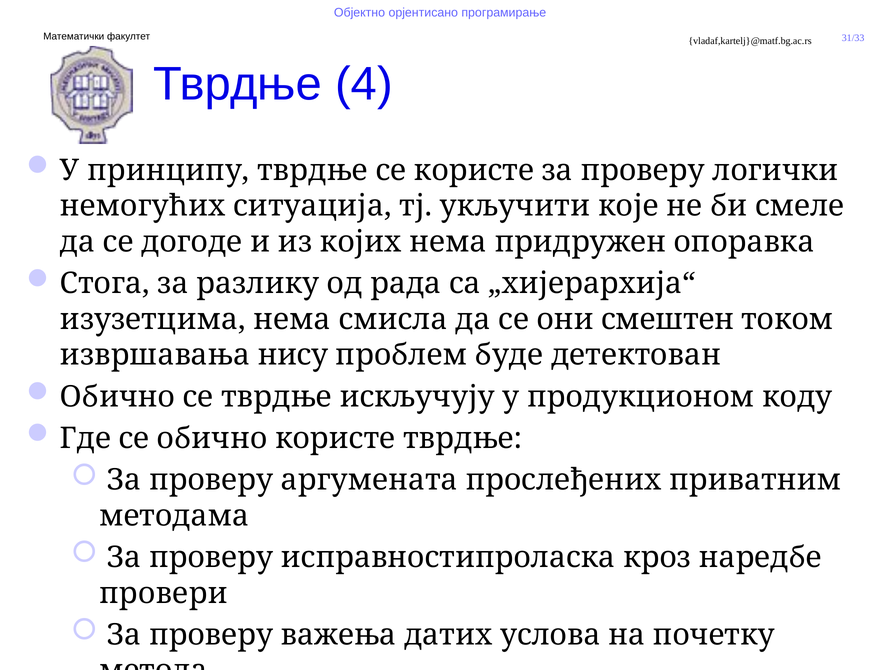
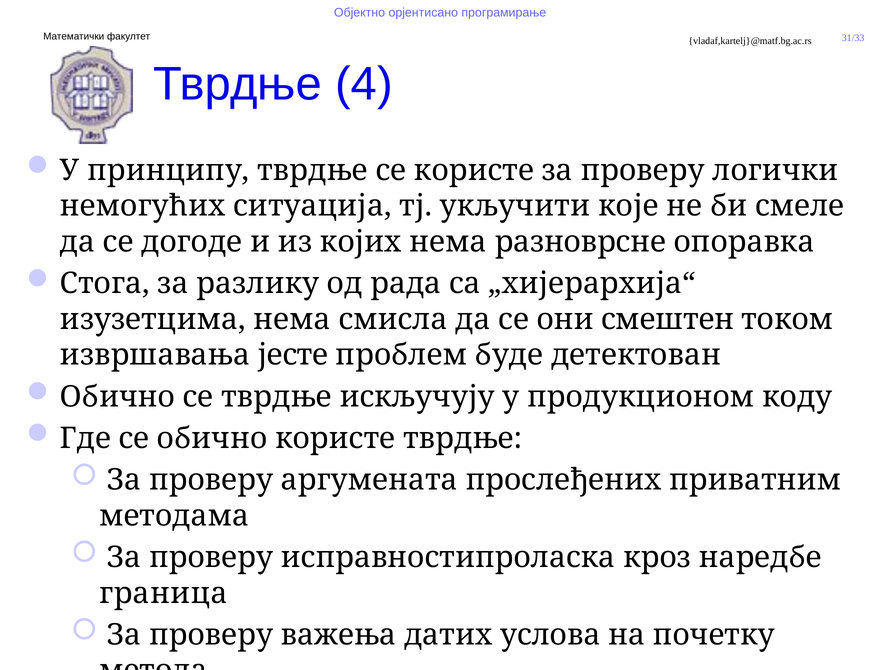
придружен: придружен -> разноврсне (580, 242)
нису: нису -> јесте (293, 355)
провери: провери -> граница (163, 593)
